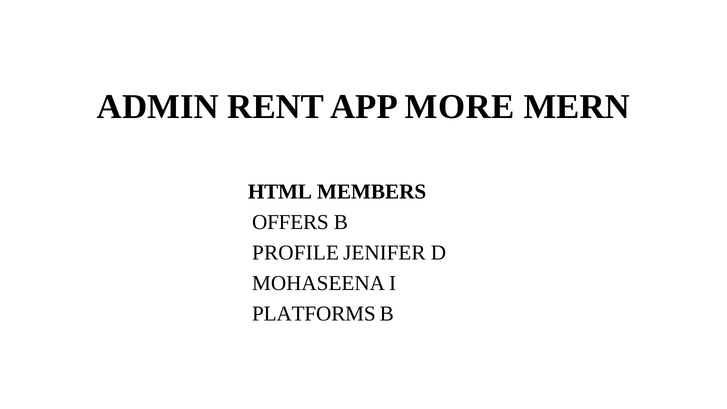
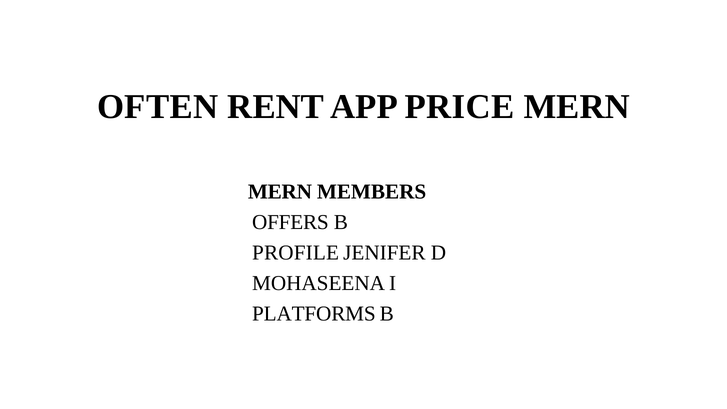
ADMIN: ADMIN -> OFTEN (158, 107)
MORE: MORE -> PRICE (460, 107)
HTML: HTML -> MERN (280, 192)
